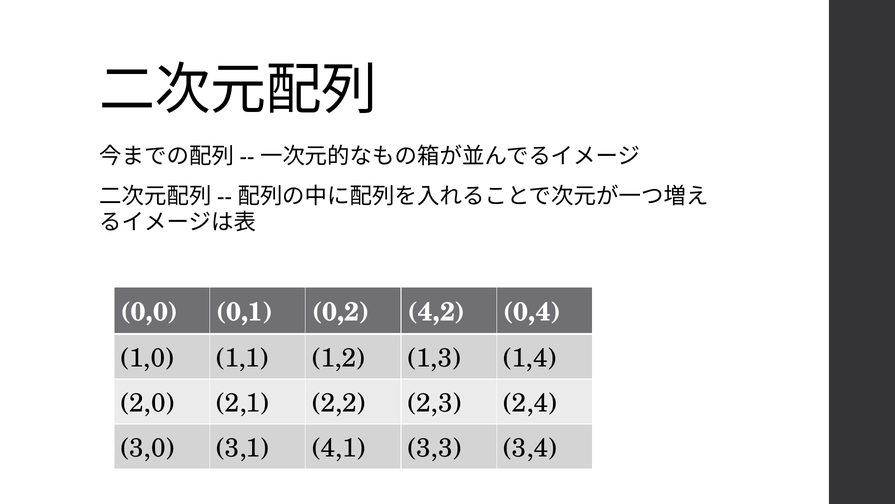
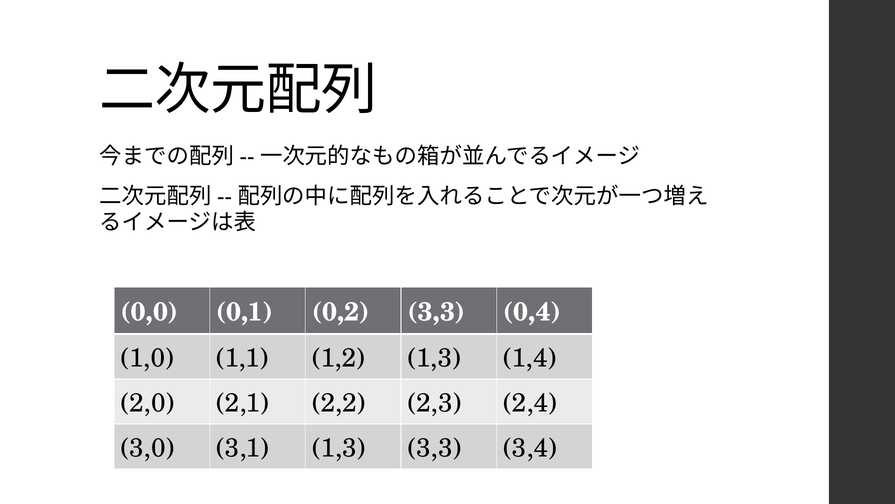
0,2 4,2: 4,2 -> 3,3 (436, 312)
3,1 4,1: 4,1 -> 1,3 (339, 448)
